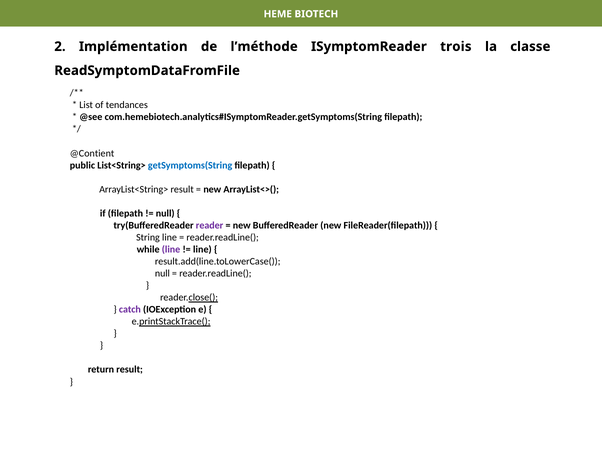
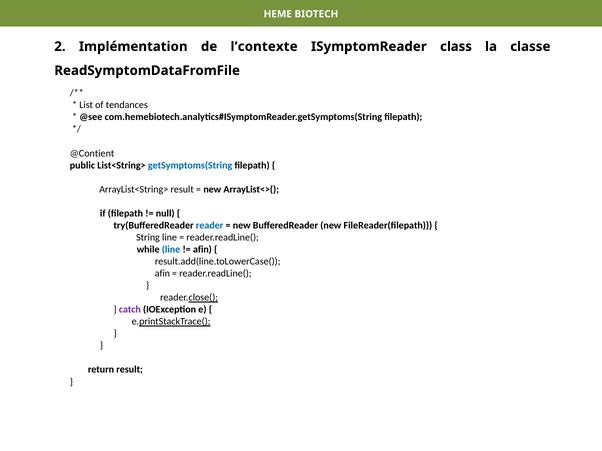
l’méthode: l’méthode -> l’contexte (264, 47)
trois: trois -> class (456, 47)
reader colour: purple -> blue (210, 226)
line colour: purple -> blue (171, 250)
line: line -> afin (202, 250)
null: null -> afin (162, 274)
